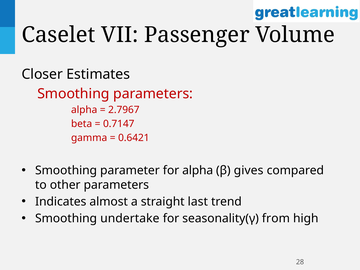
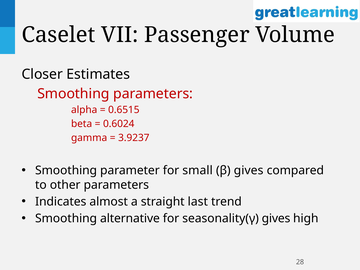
2.7967: 2.7967 -> 0.6515 (124, 110)
0.7147: 0.7147 -> 0.6024 (119, 124)
0.6421: 0.6421 -> 3.9237 (134, 138)
for alpha: alpha -> small (198, 170)
undertake: undertake -> alternative (130, 218)
seasonality(γ from: from -> gives (276, 218)
